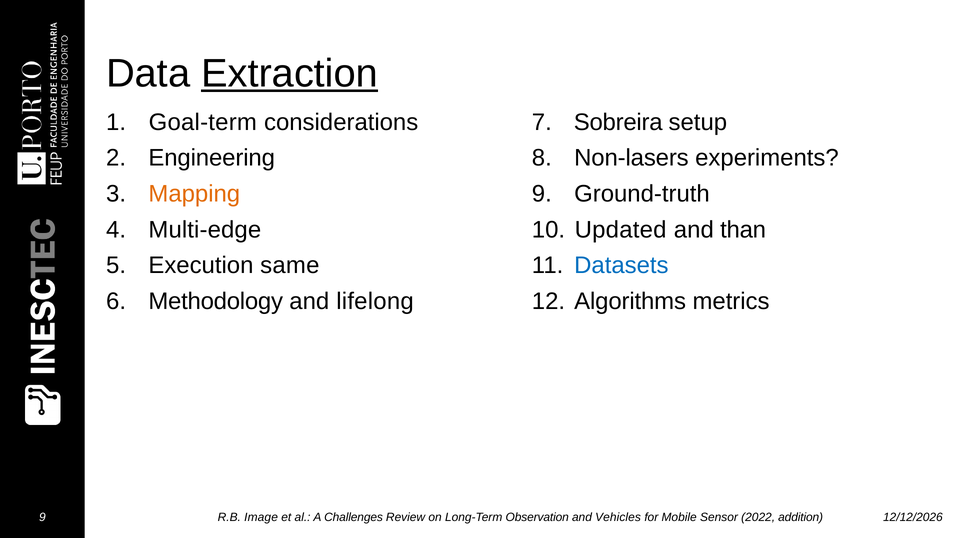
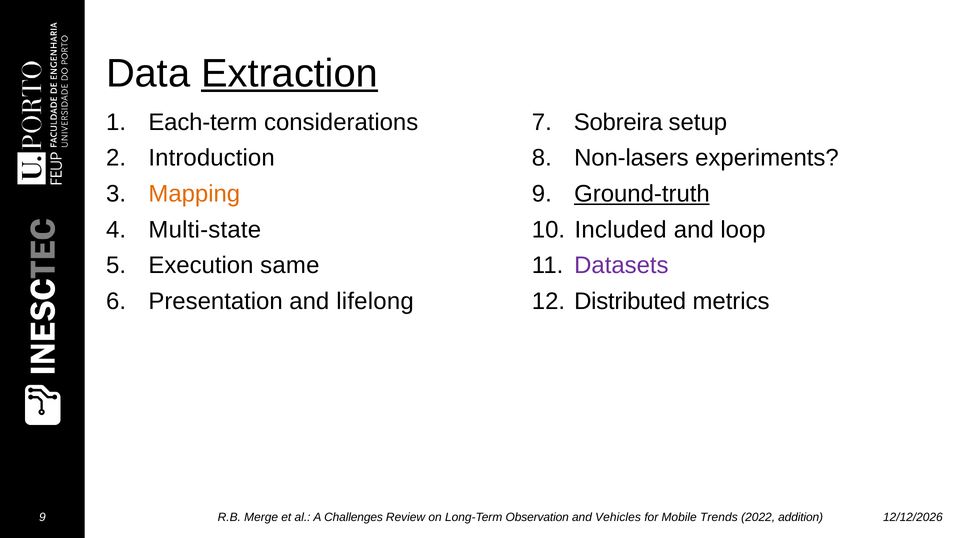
Goal-term: Goal-term -> Each-term (203, 122)
Engineering: Engineering -> Introduction (212, 158)
Ground-truth underline: none -> present (642, 194)
Multi-edge: Multi-edge -> Multi-state (205, 230)
Updated: Updated -> Included (621, 230)
than: than -> loop (743, 230)
Datasets colour: blue -> purple (621, 266)
Methodology: Methodology -> Presentation (216, 301)
Algorithms: Algorithms -> Distributed (630, 301)
Image: Image -> Merge (261, 518)
Sensor: Sensor -> Trends (719, 518)
